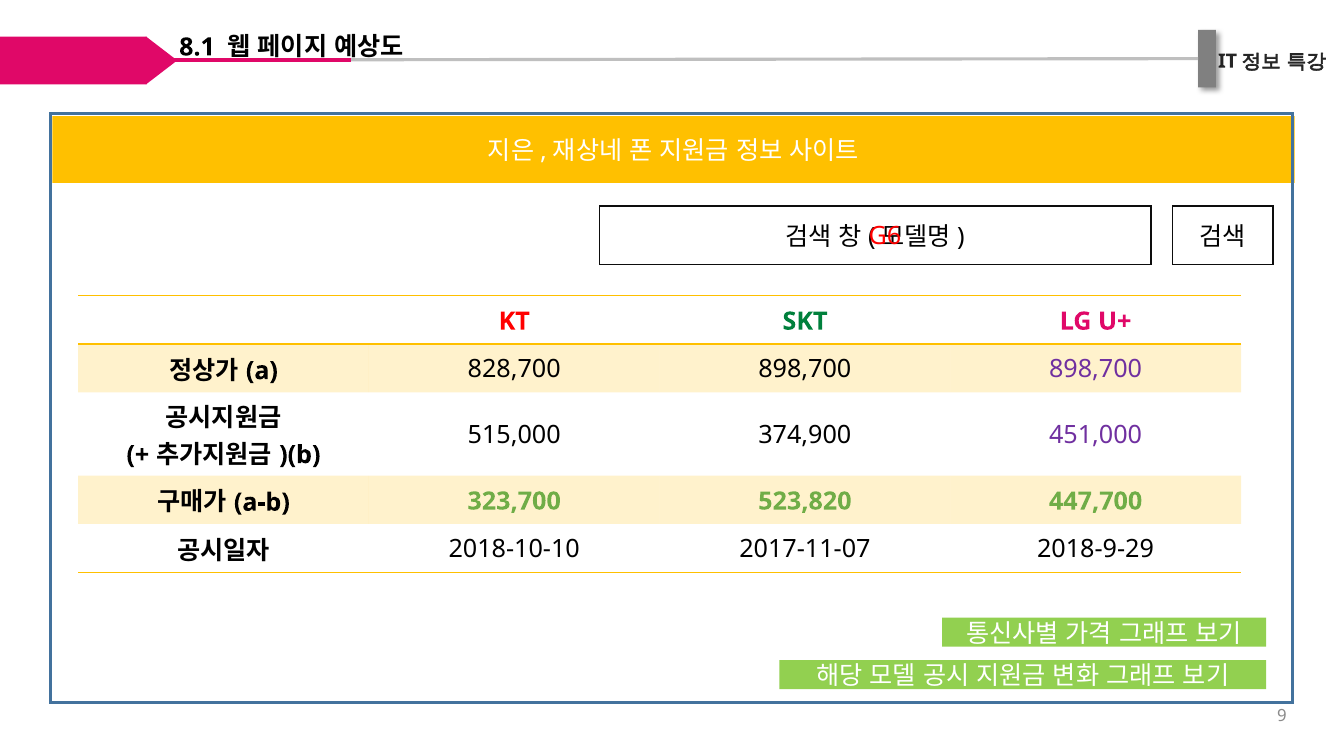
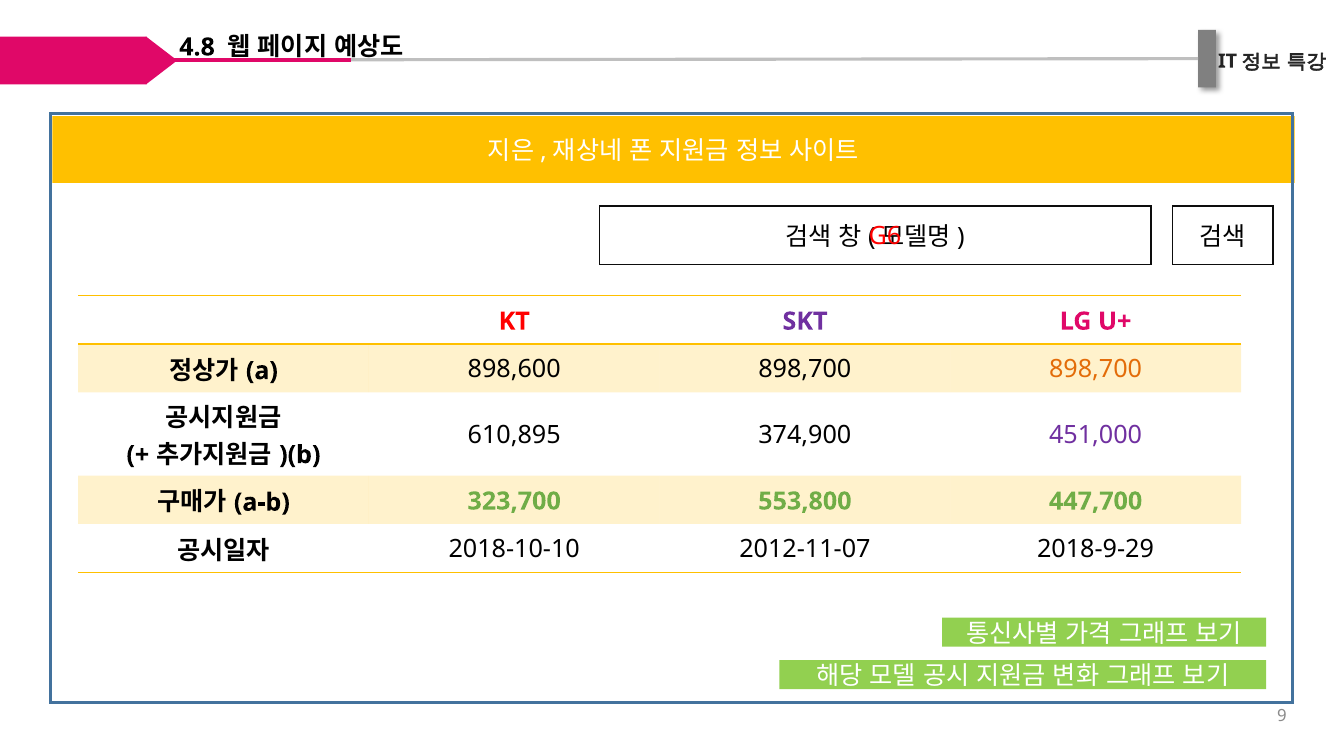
8.1: 8.1 -> 4.8 (197, 47)
SKT colour: green -> purple (805, 321)
828,700: 828,700 -> 898,600 (514, 369)
898,700 colour: purple -> orange (1096, 369)
515,000: 515,000 -> 610,895 (514, 435)
523,820: 523,820 -> 553,800 (805, 501)
2017-11-07: 2017-11-07 -> 2012-11-07 (805, 549)
